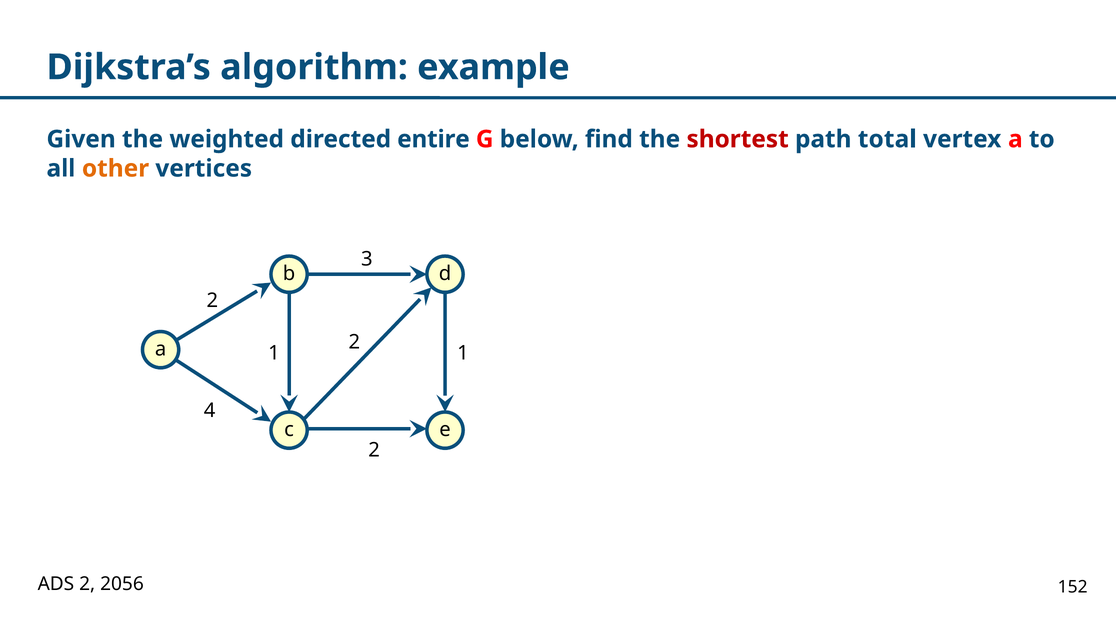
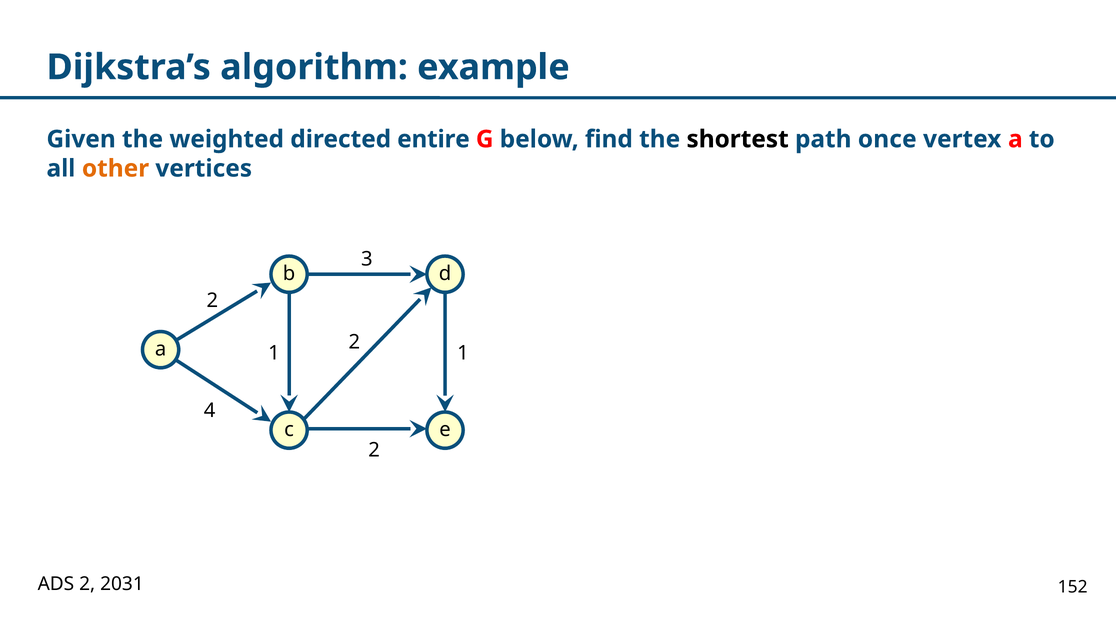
shortest colour: red -> black (738, 139)
total: total -> once (887, 139)
2056: 2056 -> 2031 (122, 584)
